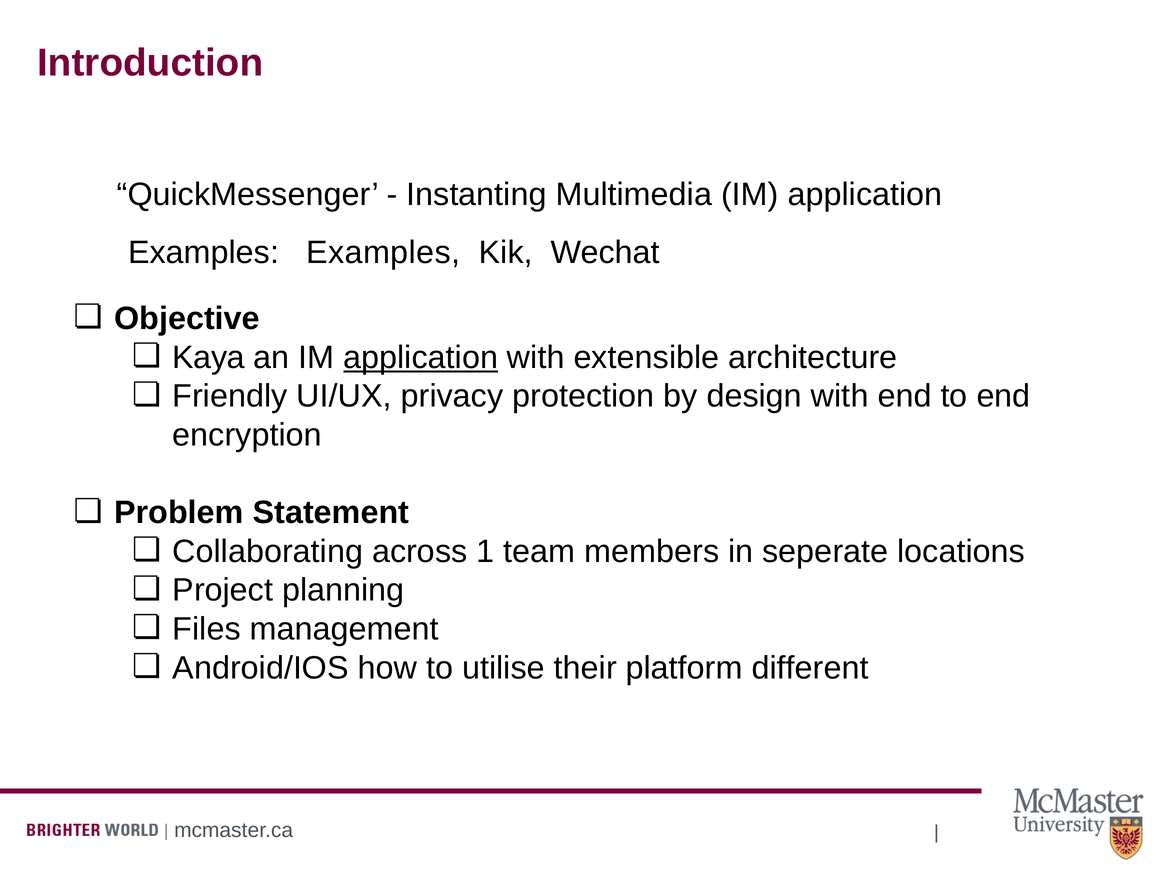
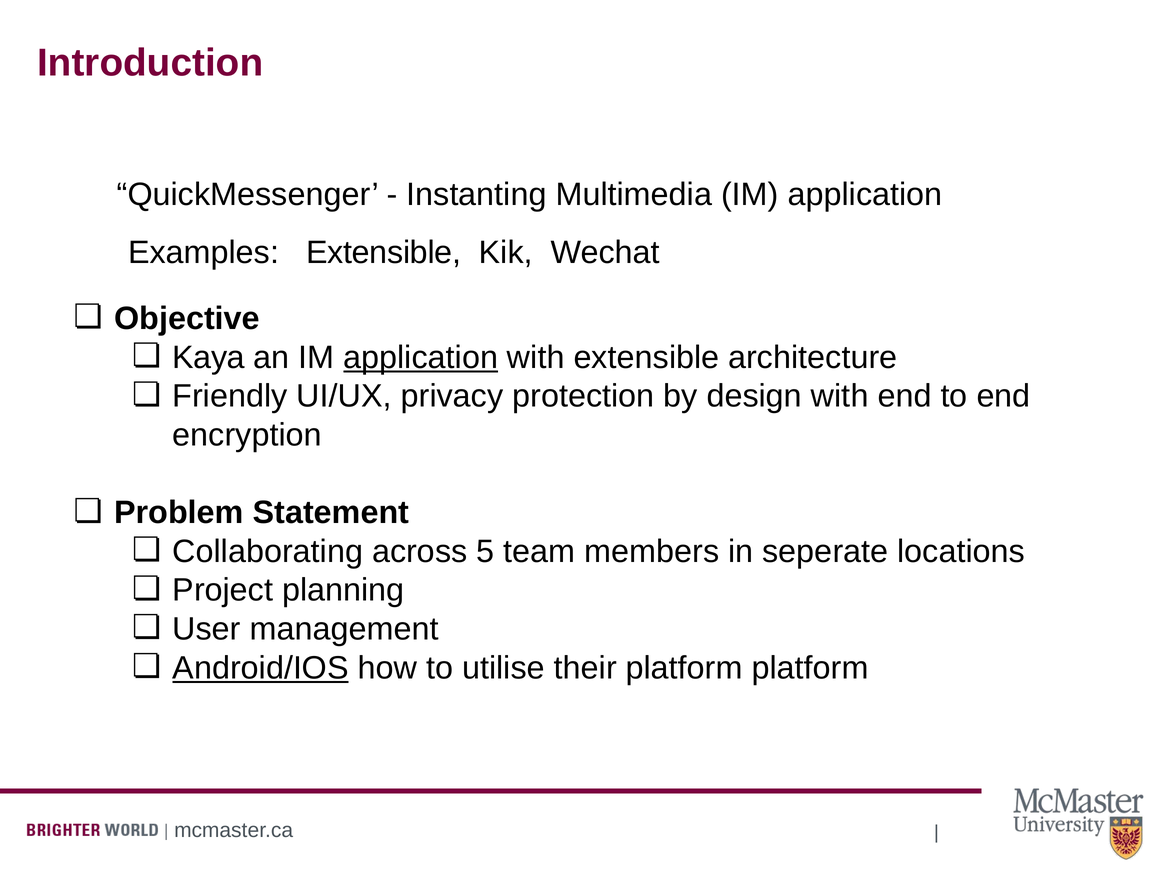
Examples Examples: Examples -> Extensible (384, 253)
1: 1 -> 5 (485, 551)
Files: Files -> User (207, 629)
Android/IOS underline: none -> present (261, 668)
platform different: different -> platform (810, 668)
